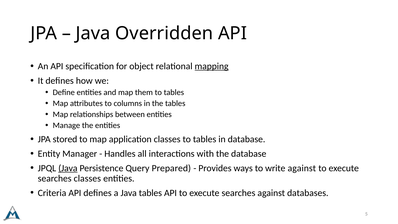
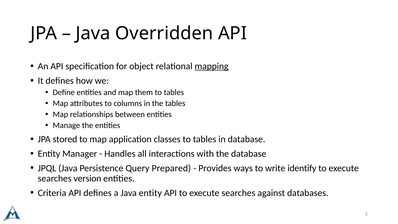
Java underline: present -> none (68, 168)
write against: against -> identify (302, 168)
searches classes: classes -> version (87, 178)
Java tables: tables -> entity (150, 193)
